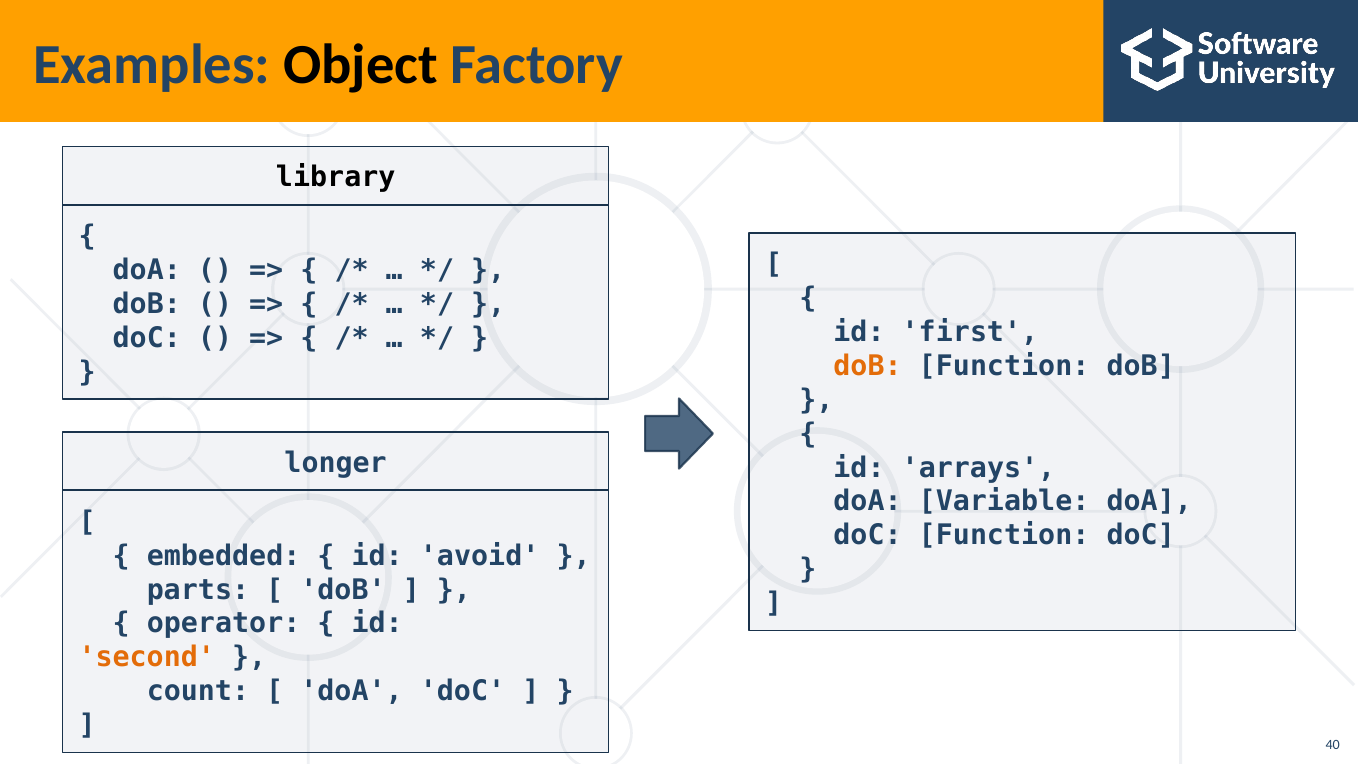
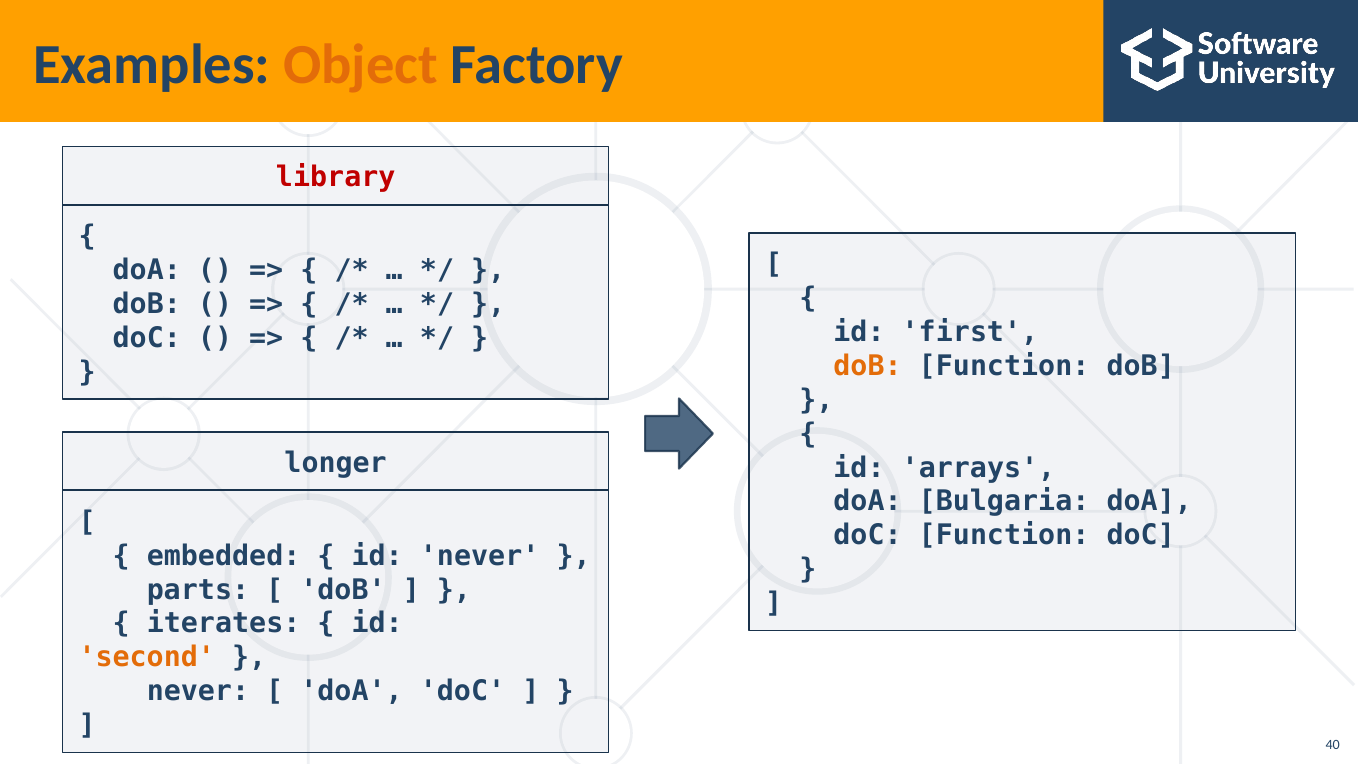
Object colour: black -> orange (360, 64)
library colour: black -> red (336, 177)
Variable: Variable -> Bulgaria (1004, 502)
id avoid: avoid -> never (480, 556)
operator: operator -> iterates (224, 624)
count: count -> never (198, 691)
